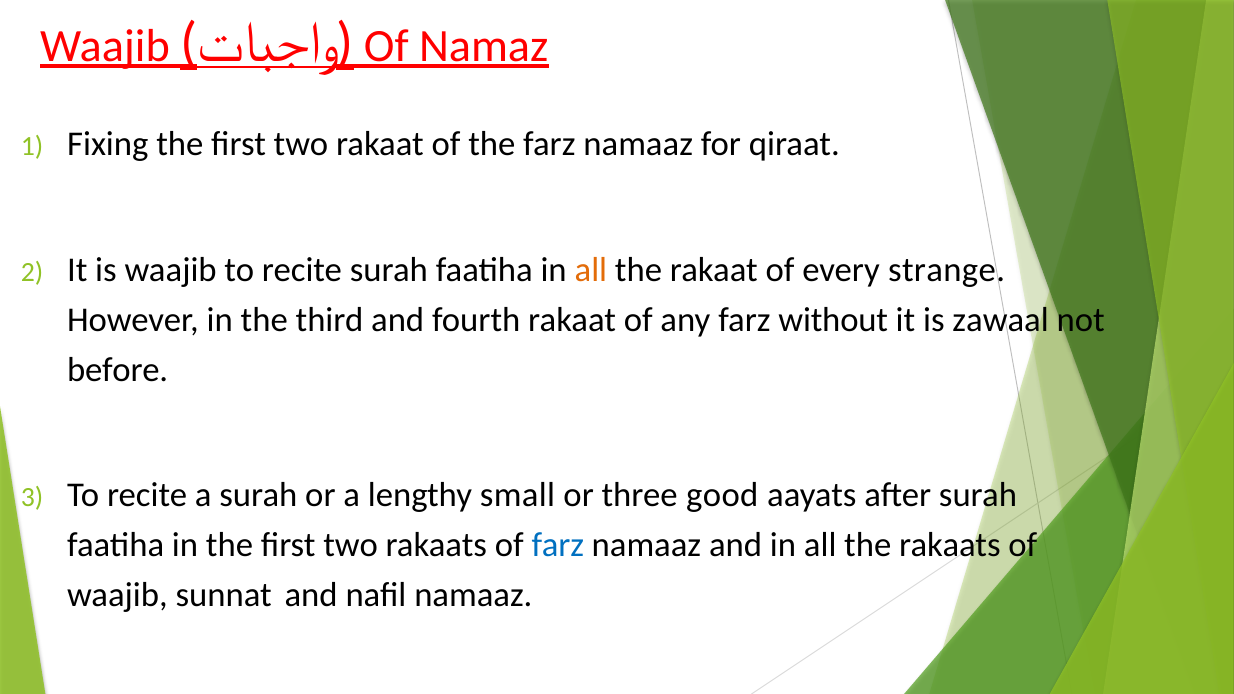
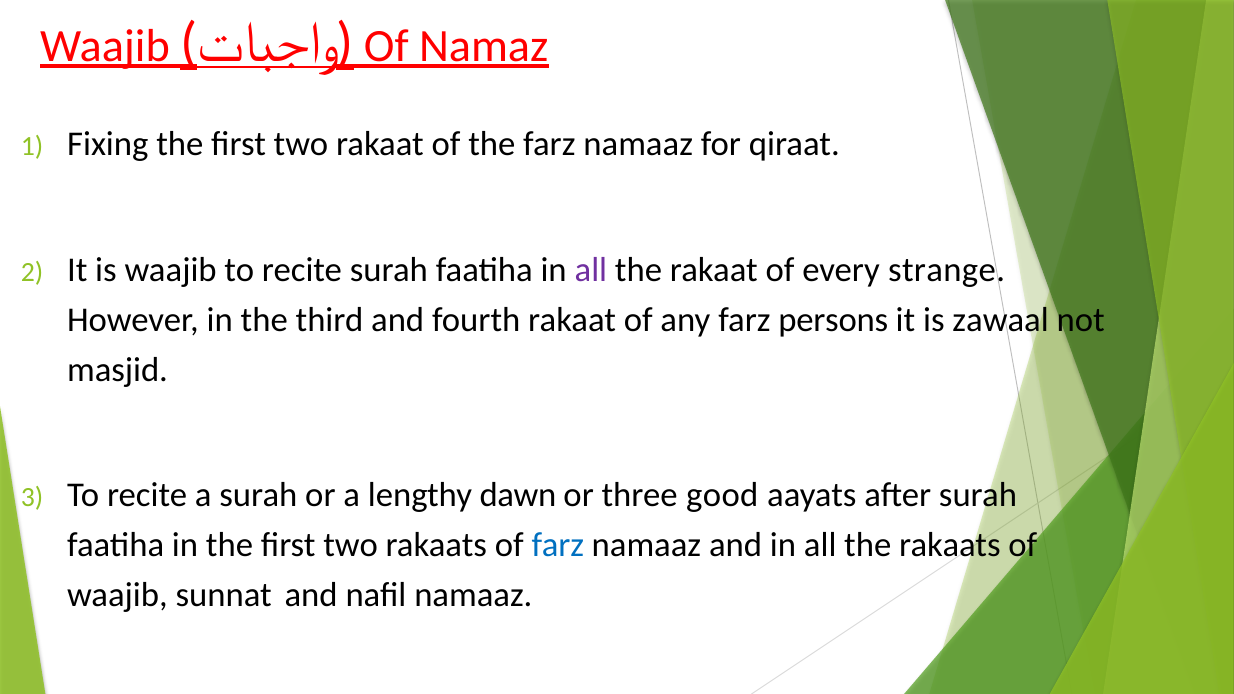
all colour: orange -> purple (591, 270)
without: without -> persons (833, 320)
before: before -> masjid (118, 370)
small: small -> dawn (518, 496)
